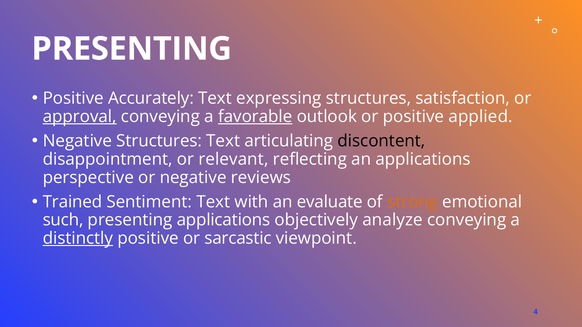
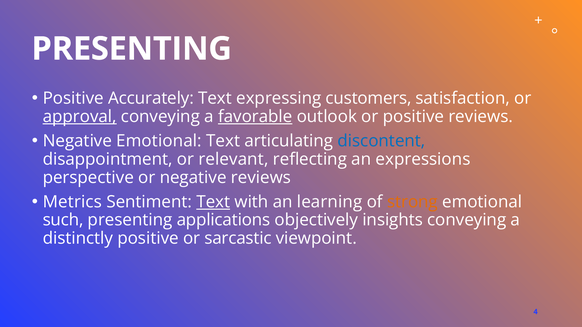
expressing structures: structures -> customers (369, 98)
positive applied: applied -> reviews (481, 117)
Negative Structures: Structures -> Emotional (159, 141)
discontent colour: black -> blue (381, 141)
an applications: applications -> expressions (423, 159)
Trained: Trained -> Metrics (72, 202)
Text underline: none -> present (213, 202)
evaluate: evaluate -> learning (330, 202)
analyze: analyze -> insights (393, 220)
distinctly underline: present -> none (78, 239)
